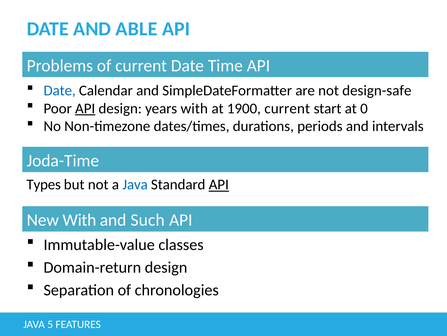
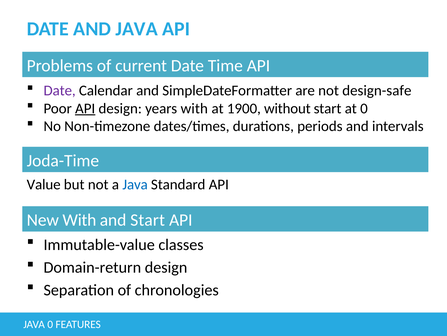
AND ABLE: ABLE -> JAVA (137, 29)
Date colour: blue -> purple (60, 90)
1900 current: current -> without (287, 108)
Types: Types -> Value (44, 184)
API underline: present -> none (219, 184)
and Such: Such -> Start (148, 220)
JAVA 5: 5 -> 0 (50, 324)
